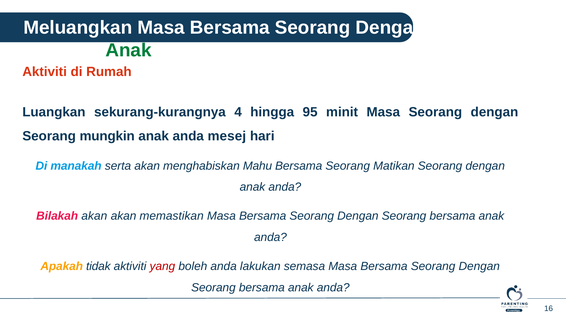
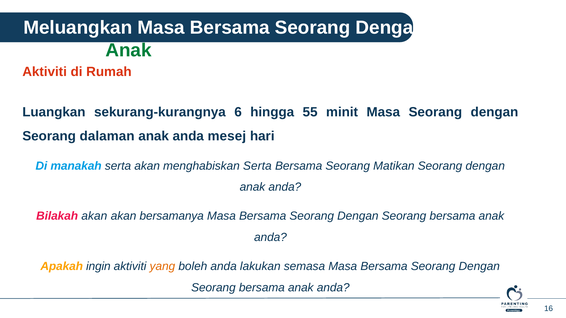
4: 4 -> 6 (238, 112)
95: 95 -> 55 (310, 112)
mungkin: mungkin -> dalaman (107, 136)
menghabiskan Mahu: Mahu -> Serta (257, 166)
memastikan: memastikan -> bersamanya (172, 216)
tidak: tidak -> ingin (98, 267)
yang colour: red -> orange (162, 267)
